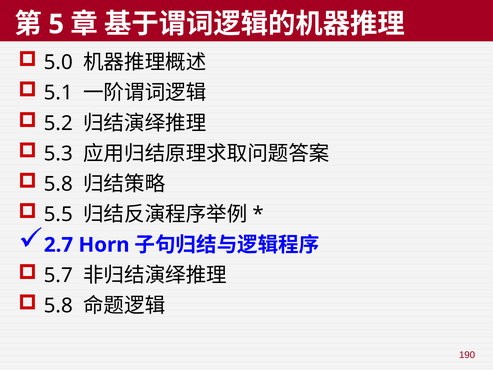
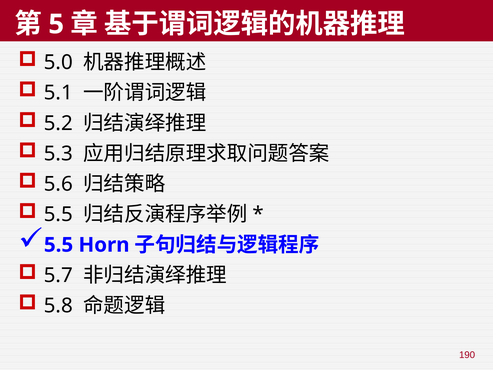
5.8: 5.8 -> 5.6 (58, 184)
2.7: 2.7 -> 5.5 (59, 245)
